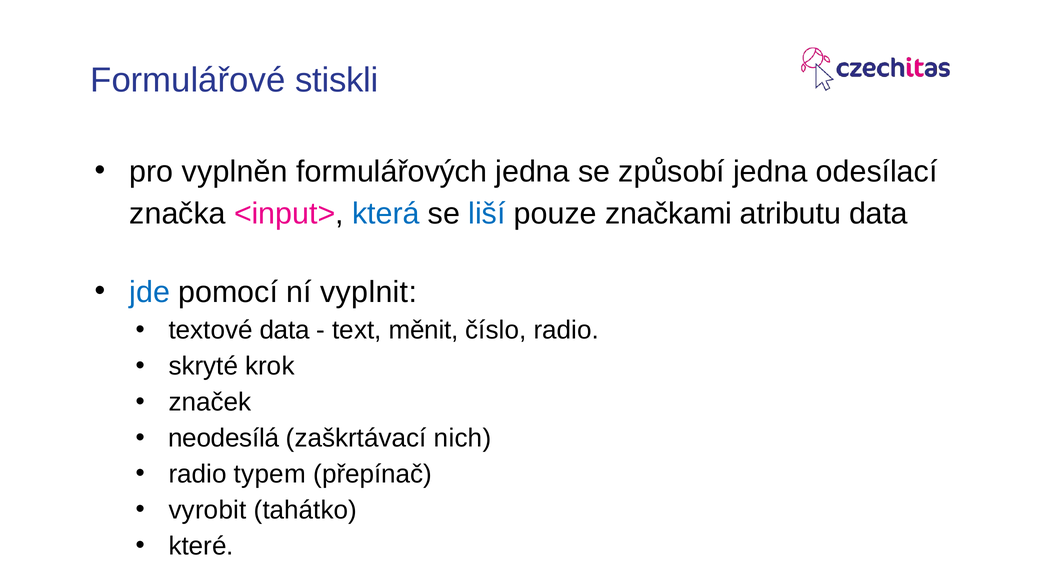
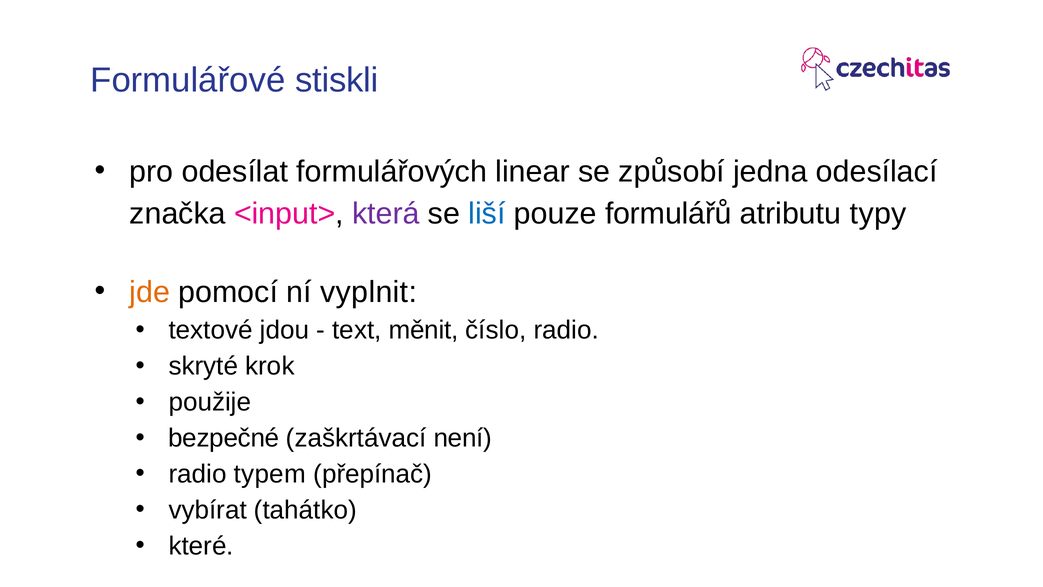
vyplněn: vyplněn -> odesílat (235, 171)
formulářových jedna: jedna -> linear (533, 171)
která colour: blue -> purple (386, 213)
značkami: značkami -> formulářů (668, 213)
atributu data: data -> typy (878, 213)
jde colour: blue -> orange (150, 292)
textové data: data -> jdou (284, 330)
značek: značek -> použije (210, 402)
neodesílá: neodesílá -> bezpečné (224, 438)
nich: nich -> není (463, 438)
vyrobit: vyrobit -> vybírat (208, 510)
